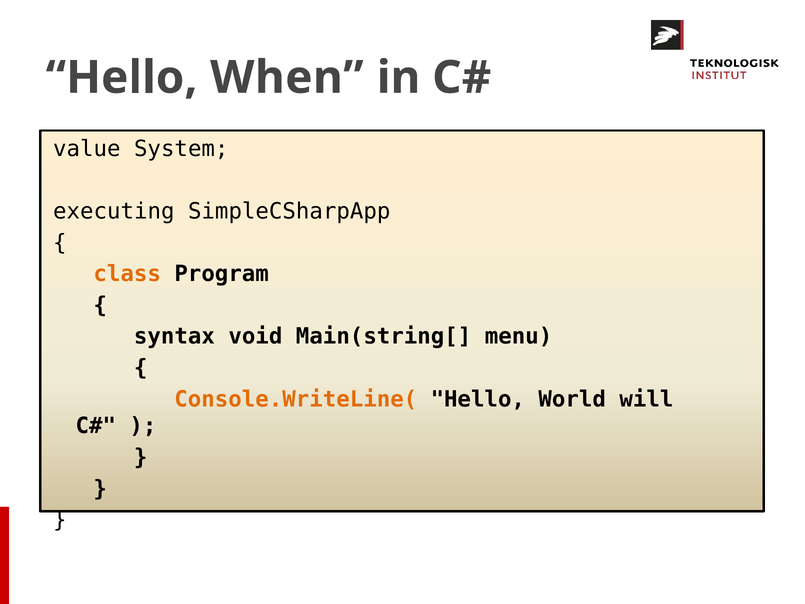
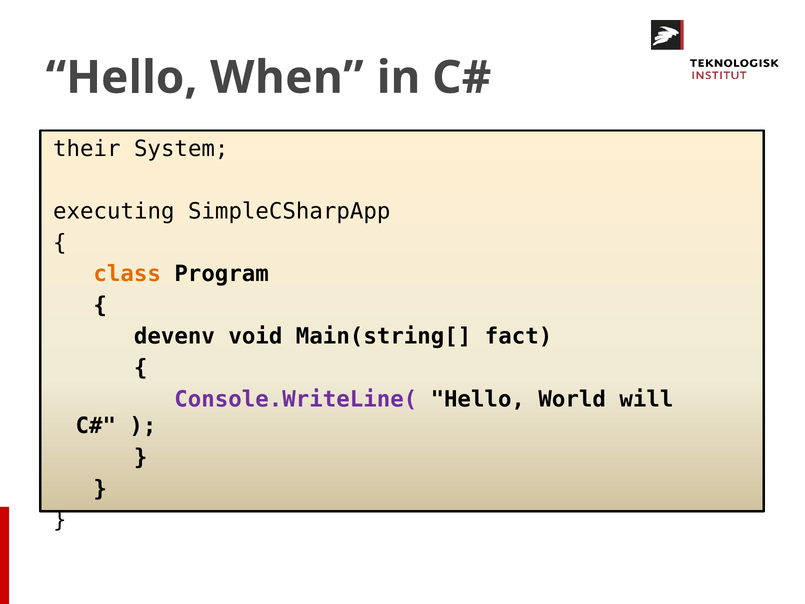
value: value -> their (87, 149)
syntax: syntax -> devenv (174, 336)
menu: menu -> fact (519, 336)
Console.WriteLine( colour: orange -> purple (296, 399)
